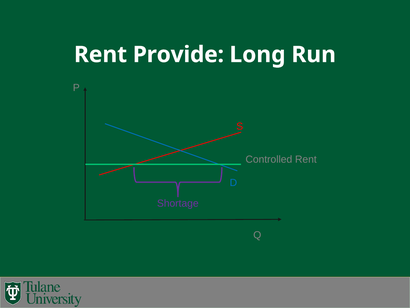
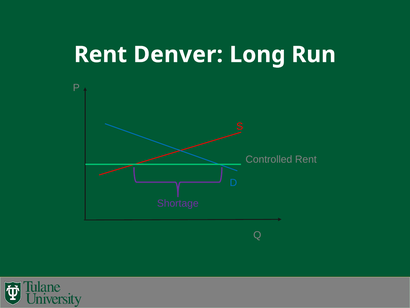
Provide: Provide -> Denver (178, 55)
